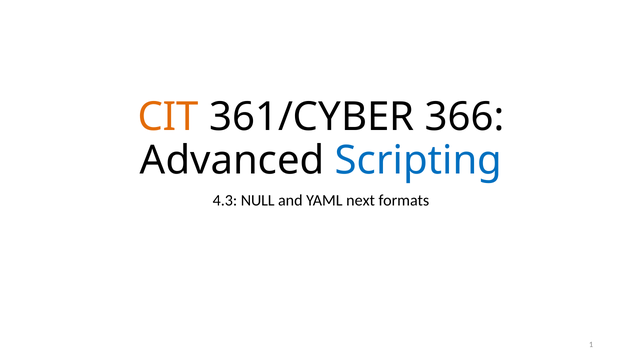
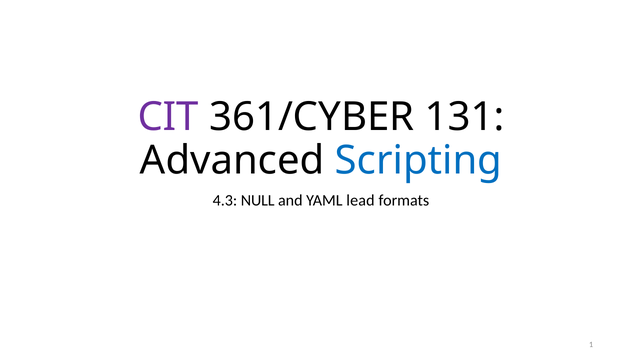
CIT colour: orange -> purple (168, 117)
366: 366 -> 131 (465, 117)
next: next -> lead (361, 201)
